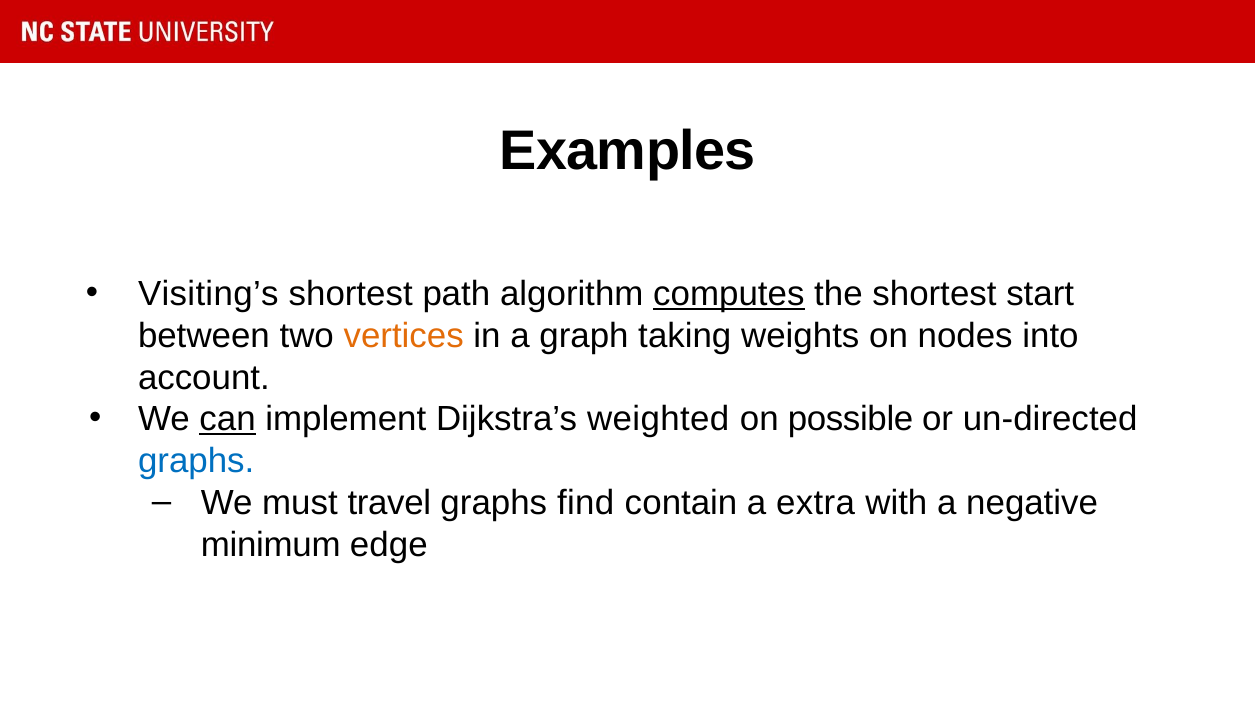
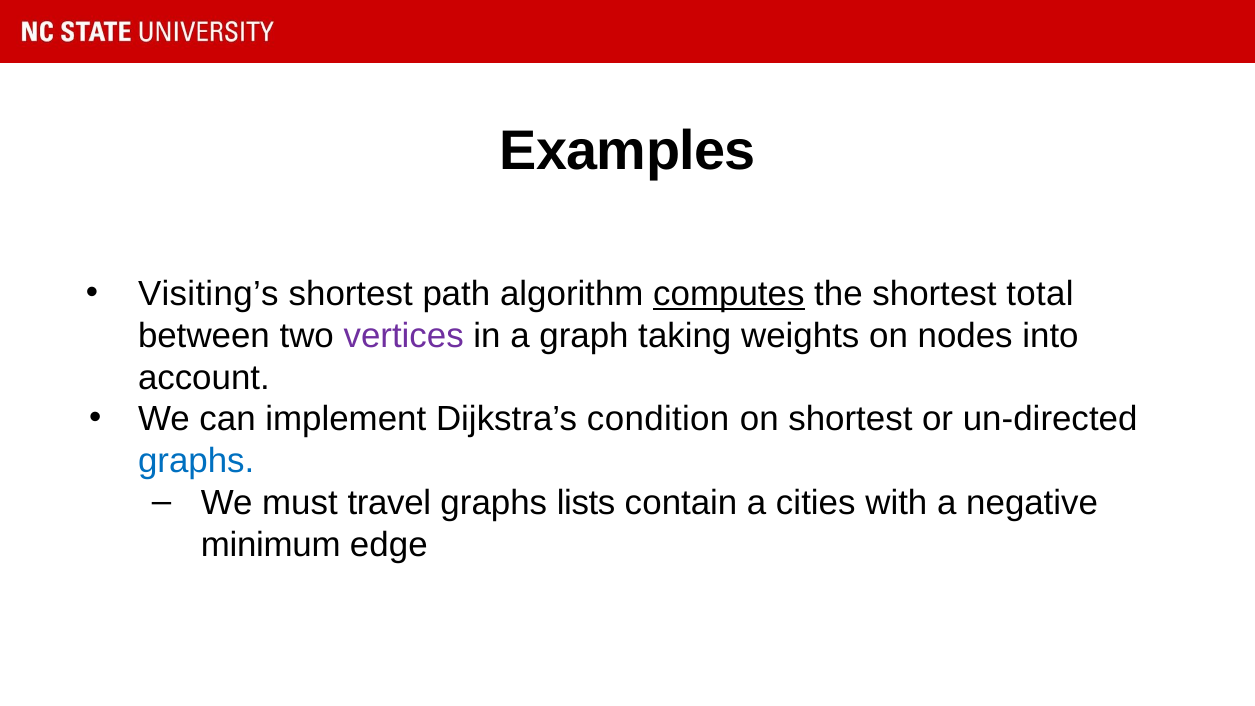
start: start -> total (1040, 294)
vertices colour: orange -> purple (404, 336)
can underline: present -> none (227, 419)
weighted: weighted -> condition (658, 419)
on possible: possible -> shortest (850, 419)
find: find -> lists (586, 503)
extra: extra -> cities (816, 503)
